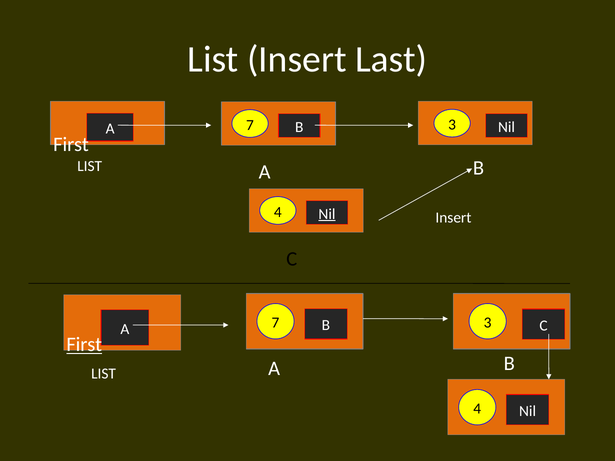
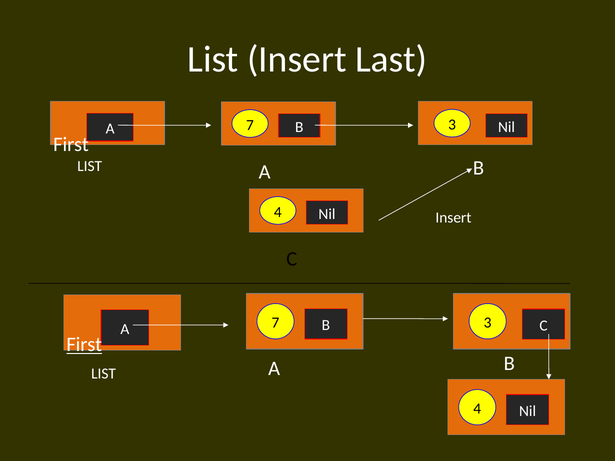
Nil underline: present -> none (327, 214)
